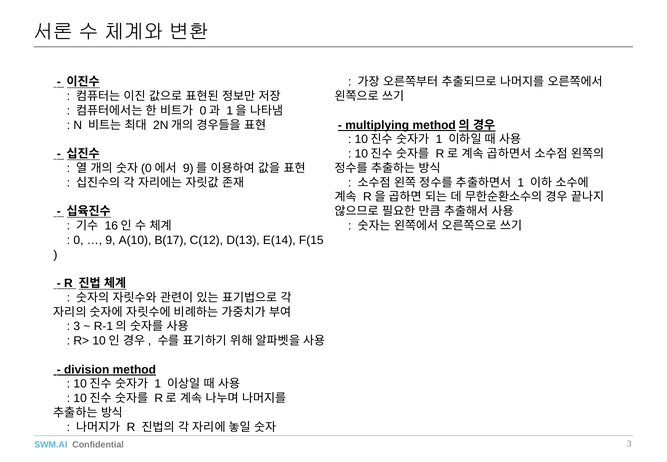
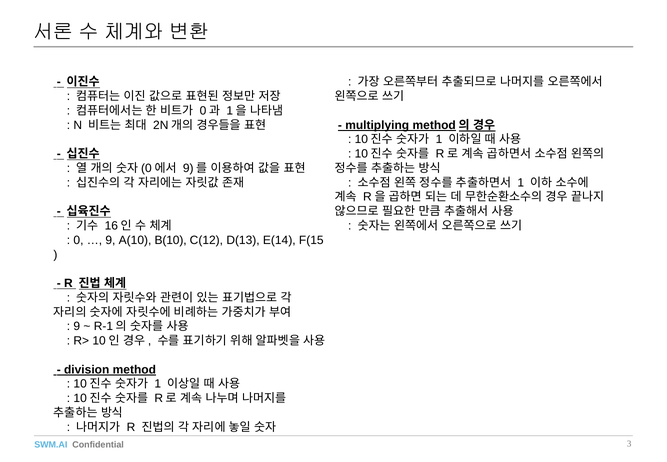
B(17: B(17 -> B(10 (171, 240)
3: 3 -> 9 (77, 326)
